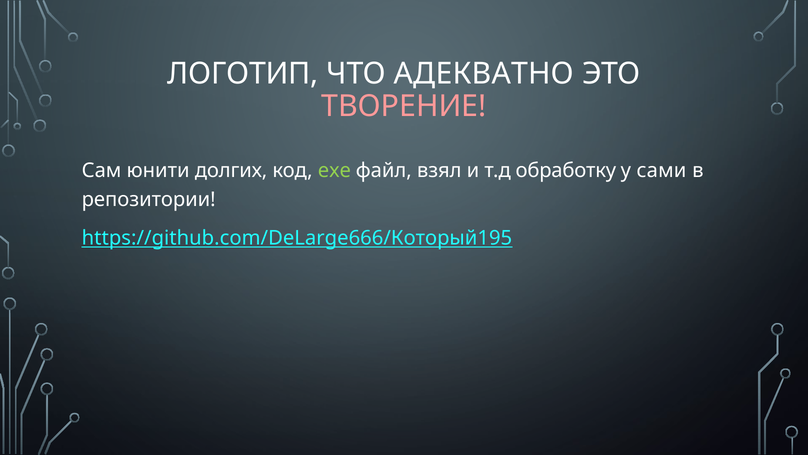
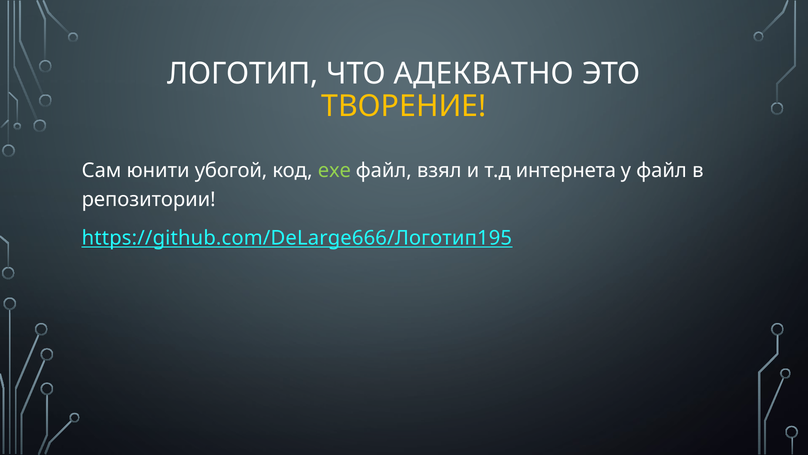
ТВОРЕНИЕ colour: pink -> yellow (404, 106)
долгих: долгих -> убогой (231, 171)
обработку: обработку -> интернета (566, 171)
у сами: сами -> файл (662, 171)
https://github.com/DeLarge666/Который195: https://github.com/DeLarge666/Который195 -> https://github.com/DeLarge666/Логотип195 (297, 238)
